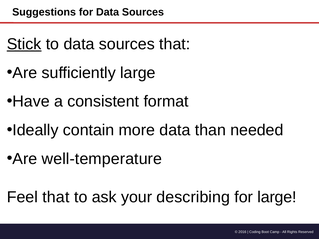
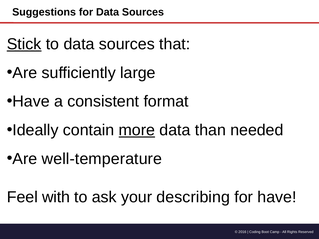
more underline: none -> present (137, 130)
Feel that: that -> with (56, 197)
for large: large -> have (277, 197)
